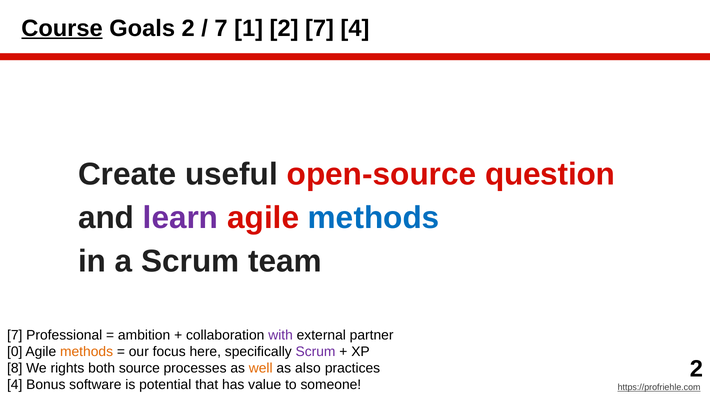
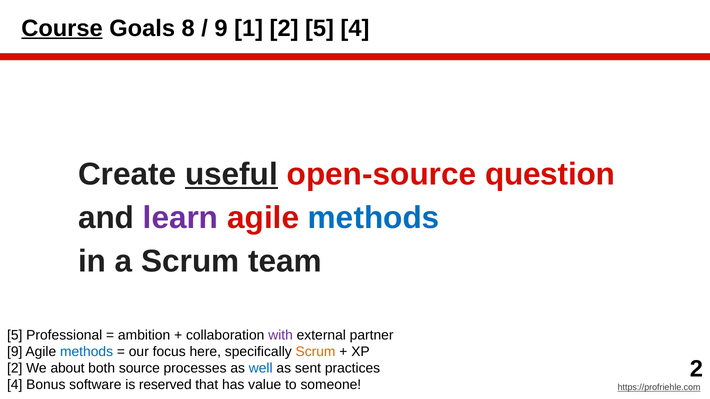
Goals 2: 2 -> 8 (188, 28)
7: 7 -> 9 (221, 28)
2 7: 7 -> 5 (320, 28)
useful underline: none -> present (232, 174)
7: 7 -> 5 (15, 336)
0: 0 -> 9 (15, 352)
methods colour: orange -> blue (87, 352)
Scrum colour: purple -> orange (316, 352)
8: 8 -> 2 (15, 369)
rights: rights -> about (68, 369)
well colour: orange -> blue (261, 369)
also: also -> sent (308, 369)
potential: potential -> reserved (165, 385)
